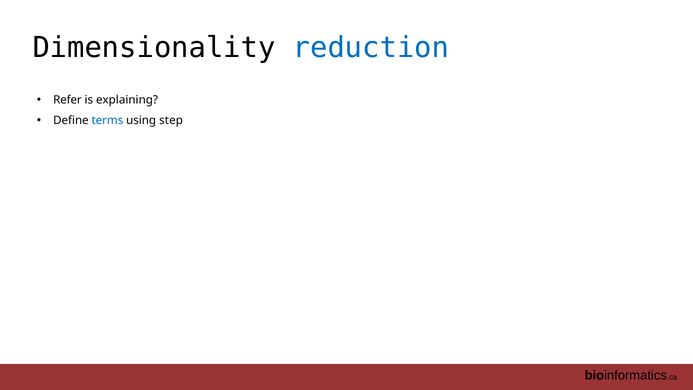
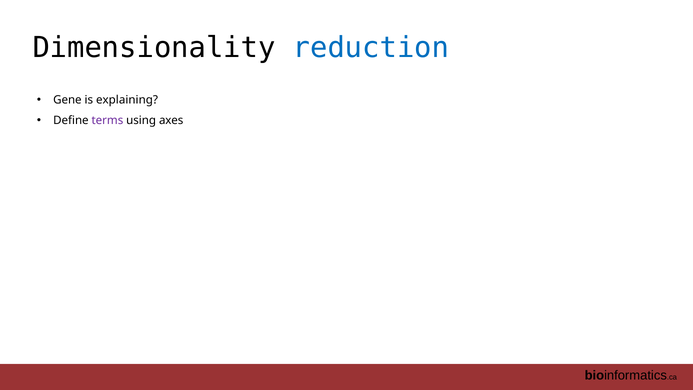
Refer: Refer -> Gene (67, 100)
terms colour: blue -> purple (107, 121)
step: step -> axes (171, 121)
